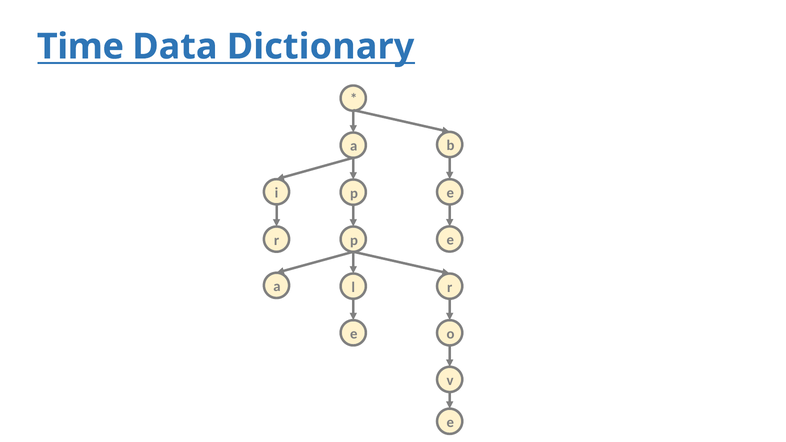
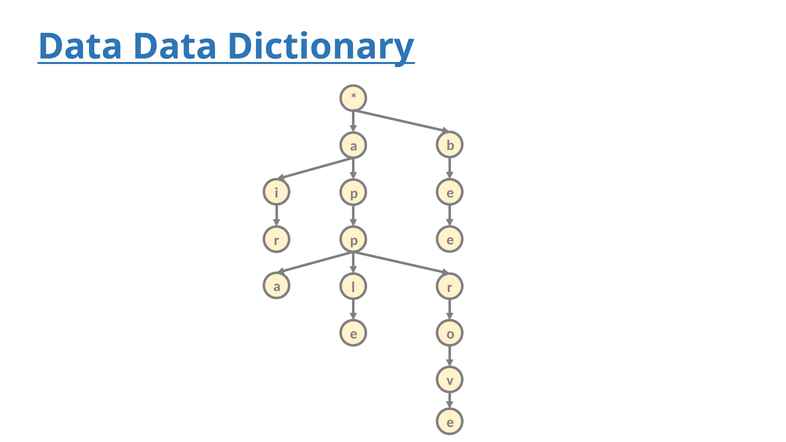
Time: Time -> Data (80, 47)
